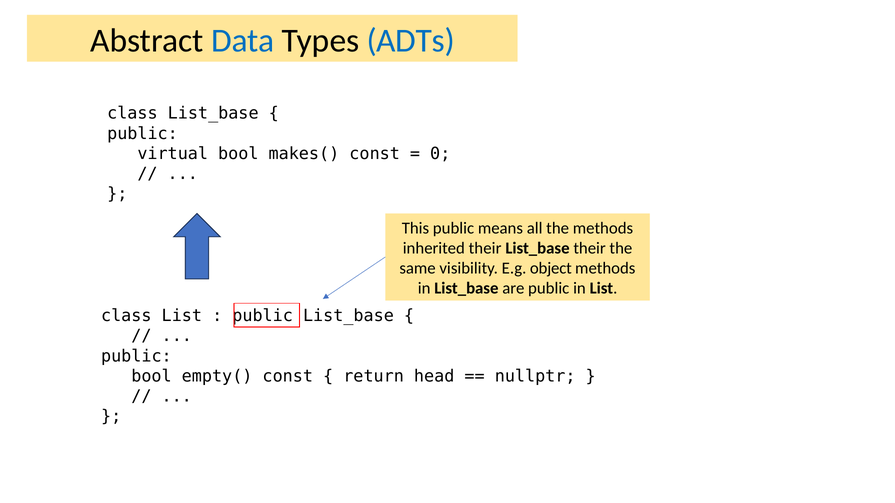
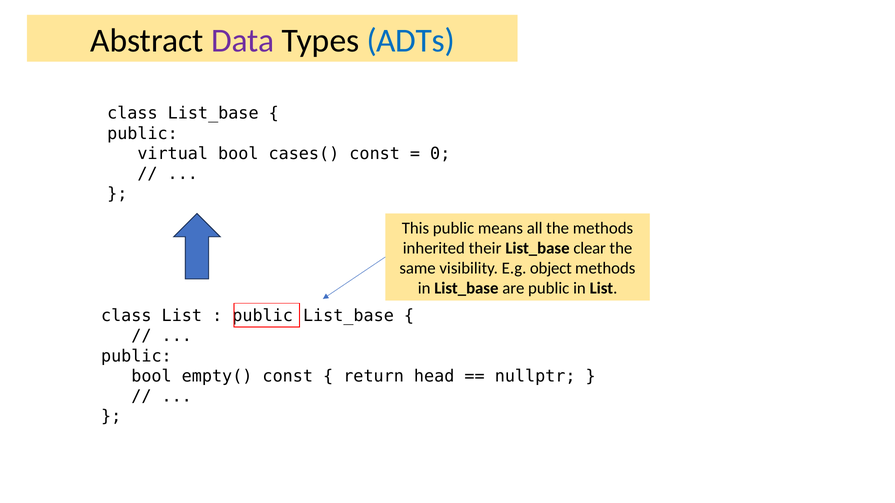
Data colour: blue -> purple (243, 41)
makes(: makes( -> cases( (304, 154)
List_base their: their -> clear (590, 248)
